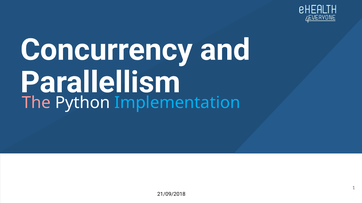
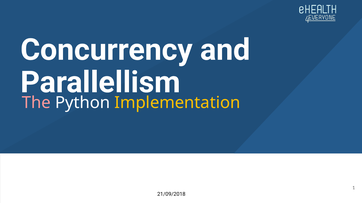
Implementation colour: light blue -> yellow (177, 103)
